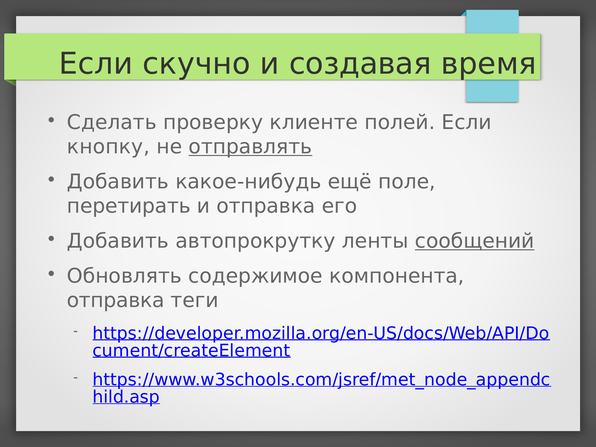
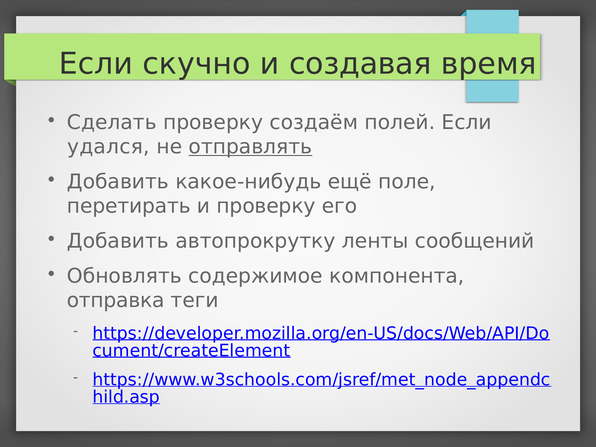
клиенте: клиенте -> создаём (314, 122)
кнопку: кнопку -> удался (108, 147)
и отправка: отправка -> проверку (266, 206)
сообщений underline: present -> none (475, 241)
